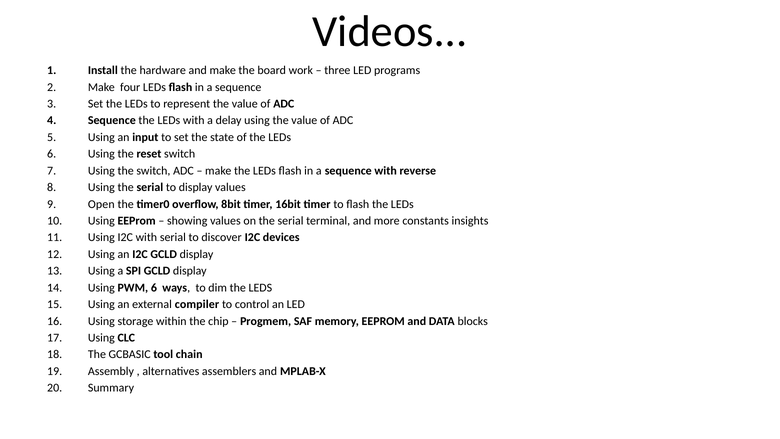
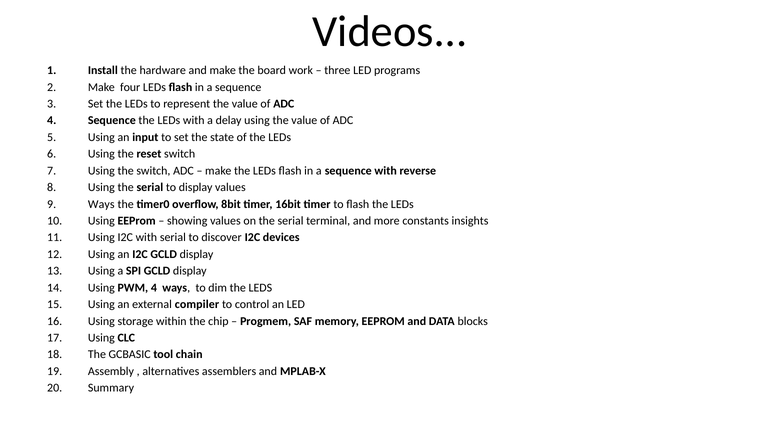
Open: Open -> Ways (101, 204)
PWM 6: 6 -> 4 (154, 288)
